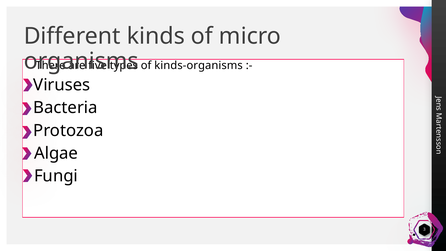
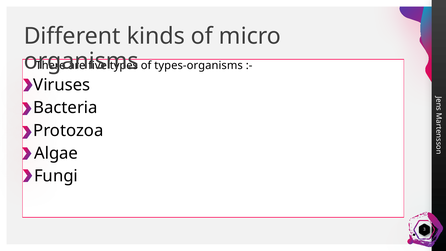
kinds-organisms: kinds-organisms -> types-organisms (199, 65)
